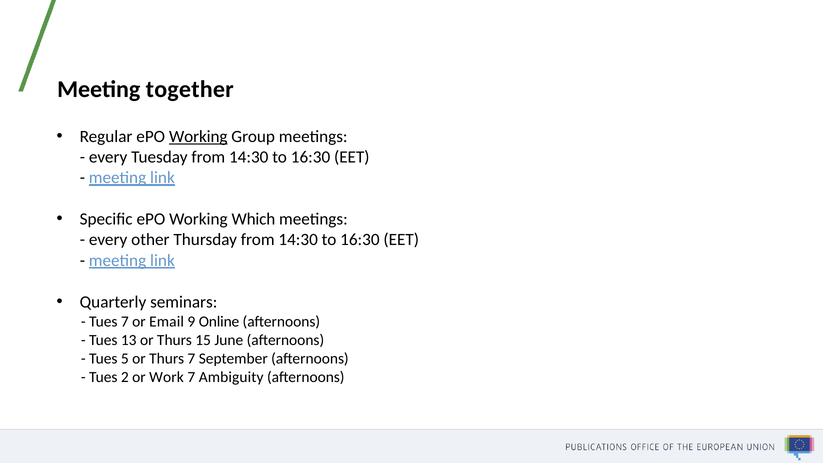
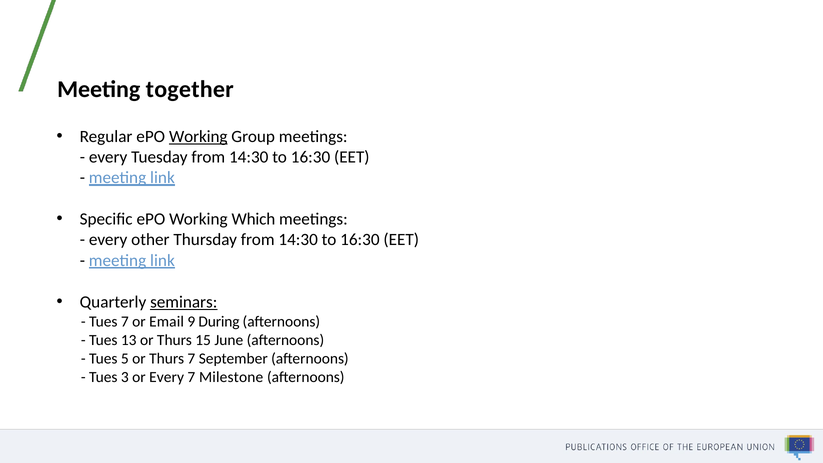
seminars underline: none -> present (184, 302)
Online: Online -> During (219, 321)
2: 2 -> 3 (125, 377)
or Work: Work -> Every (167, 377)
Ambiguity: Ambiguity -> Milestone (231, 377)
